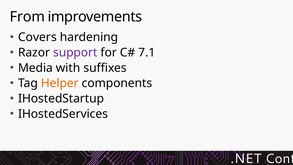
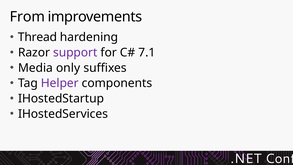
Covers: Covers -> Thread (37, 37)
with: with -> only (68, 68)
Helper colour: orange -> purple (60, 83)
